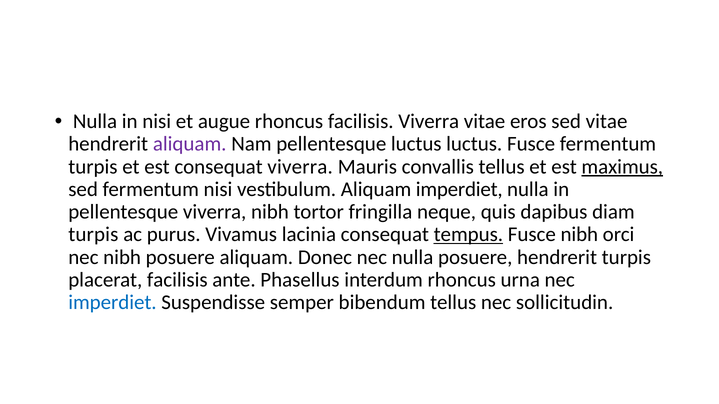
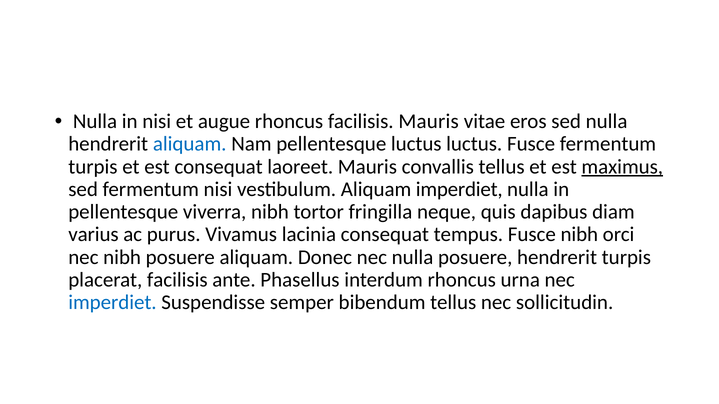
facilisis Viverra: Viverra -> Mauris (429, 122)
sed vitae: vitae -> nulla (607, 122)
aliquam colour: purple -> blue (190, 144)
consequat viverra: viverra -> laoreet (300, 167)
turpis: turpis -> varius (93, 235)
tempus underline: present -> none (468, 235)
